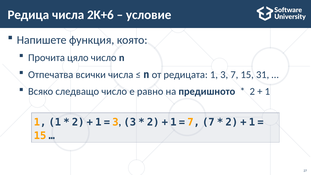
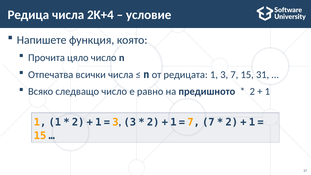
2K+6: 2K+6 -> 2K+4 (100, 15)
